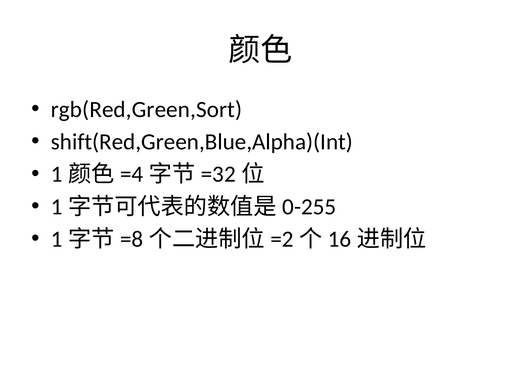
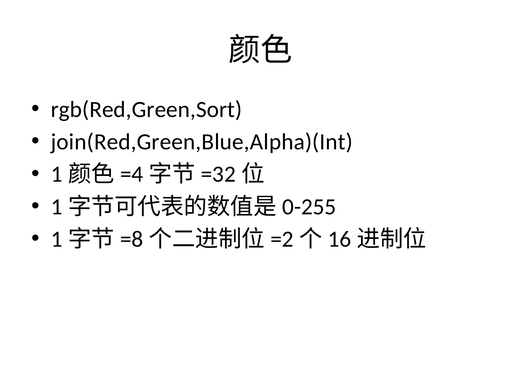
shift(Red,Green,Blue,Alpha)(Int: shift(Red,Green,Blue,Alpha)(Int -> join(Red,Green,Blue,Alpha)(Int (202, 142)
